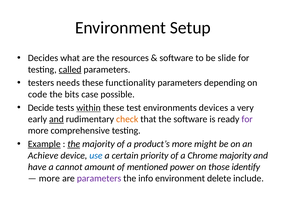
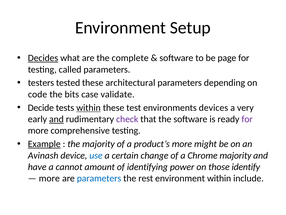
Decides underline: none -> present (43, 58)
resources: resources -> complete (130, 58)
slide: slide -> page (227, 58)
called underline: present -> none (70, 69)
needs: needs -> tested (68, 83)
functionality: functionality -> architectural (130, 83)
possible: possible -> validate (118, 94)
check colour: orange -> purple (127, 119)
the underline: present -> none (74, 144)
Achieve: Achieve -> Avinash (43, 155)
priority: priority -> change (155, 155)
mentioned: mentioned -> identifying (147, 167)
parameters colour: purple -> blue (99, 178)
info: info -> rest (146, 178)
environment delete: delete -> within (219, 178)
